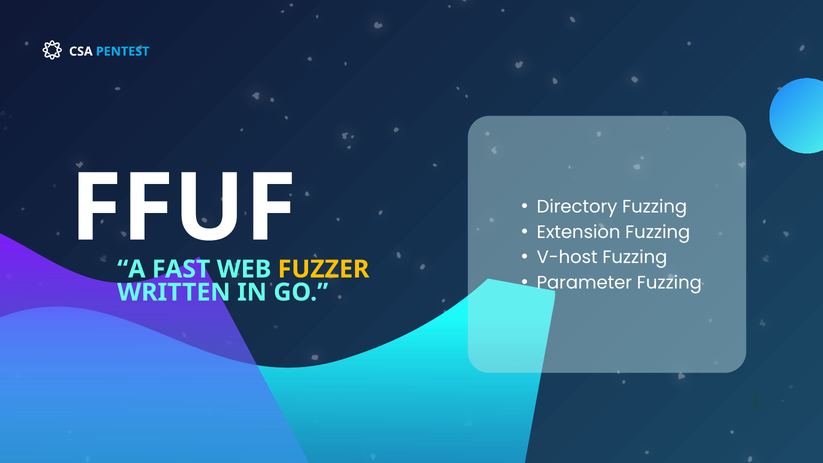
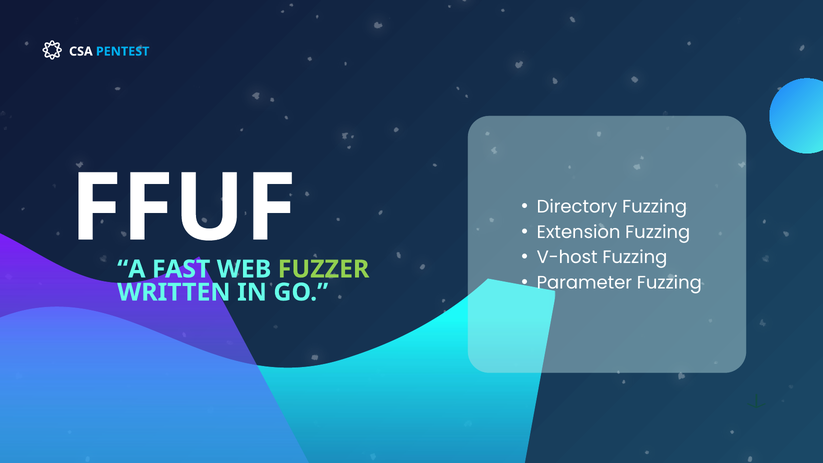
FUZZER colour: yellow -> light green (324, 269)
